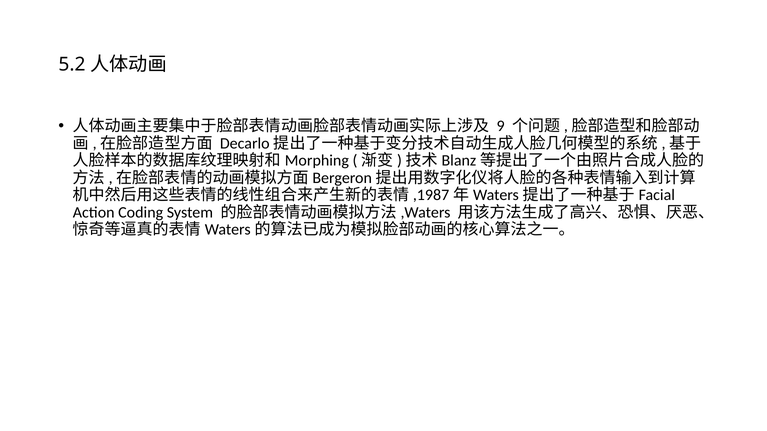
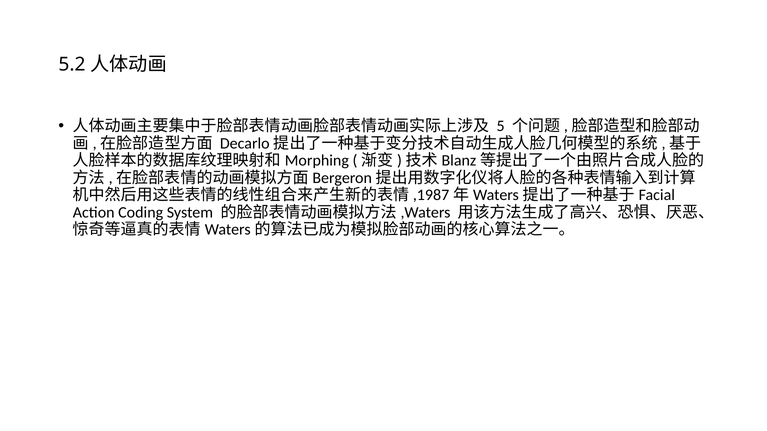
9: 9 -> 5 (501, 126)
